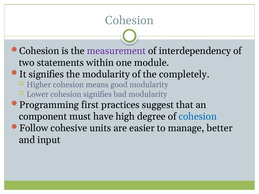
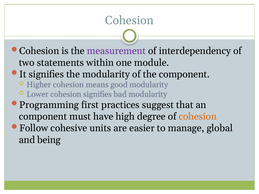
the completely: completely -> component (184, 74)
cohesion colour: blue -> orange (198, 117)
better: better -> global (220, 128)
input: input -> being (49, 140)
